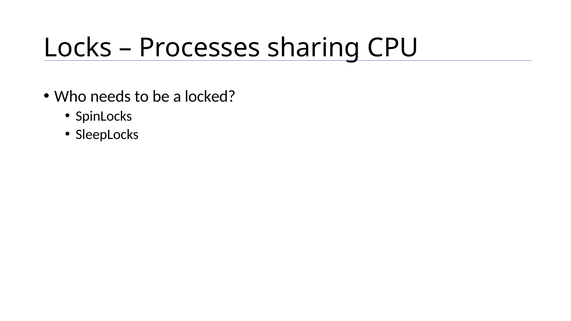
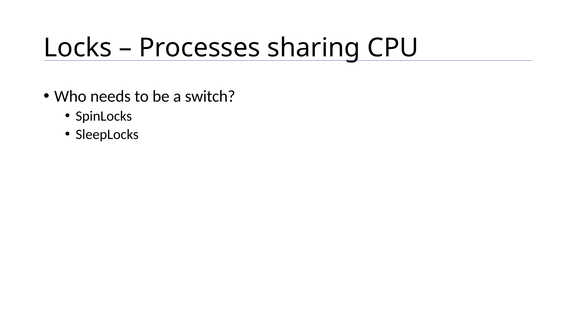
locked: locked -> switch (210, 97)
